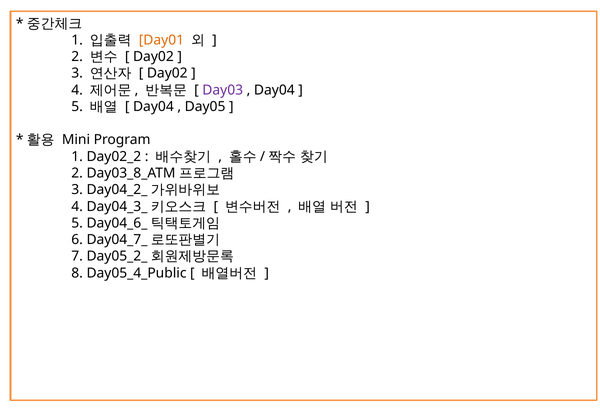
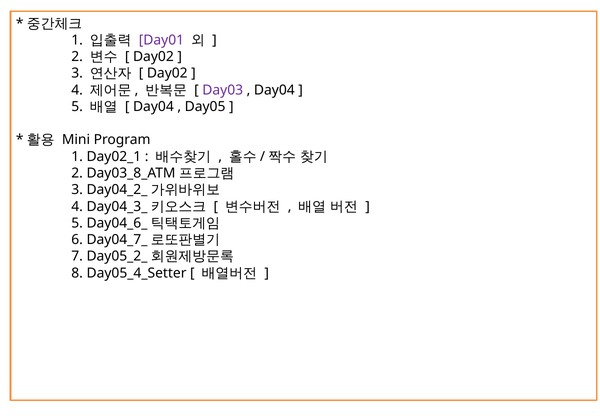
Day01 colour: orange -> purple (161, 40)
Day02_2: Day02_2 -> Day02_1 (114, 156)
Day05_4_Public: Day05_4_Public -> Day05_4_Setter (137, 273)
